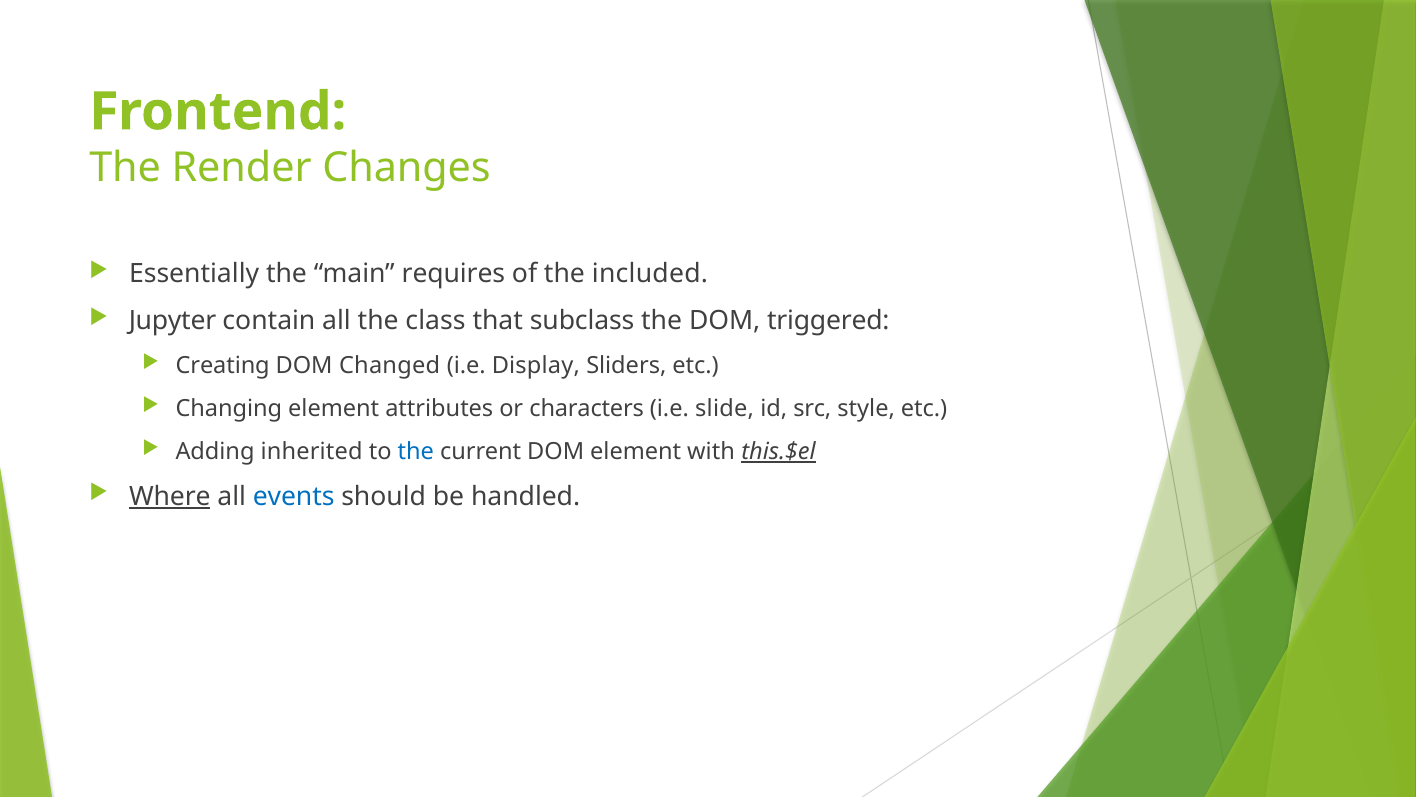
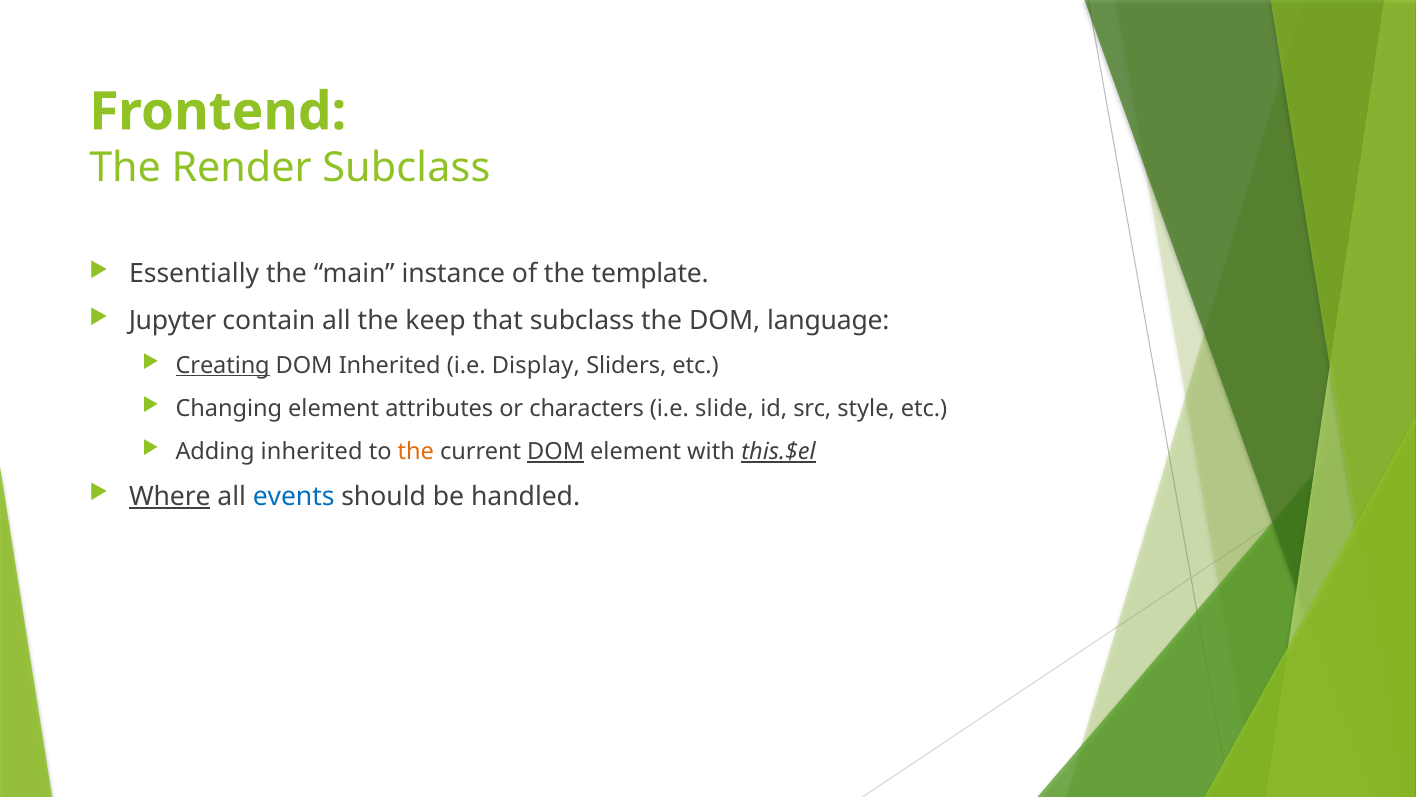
Render Changes: Changes -> Subclass (406, 167)
requires: requires -> instance (453, 274)
included: included -> template (650, 274)
class: class -> keep (436, 321)
triggered: triggered -> language (828, 321)
Creating underline: none -> present (223, 365)
DOM Changed: Changed -> Inherited (390, 365)
the colour: blue -> orange (416, 451)
DOM underline: none -> present (556, 451)
